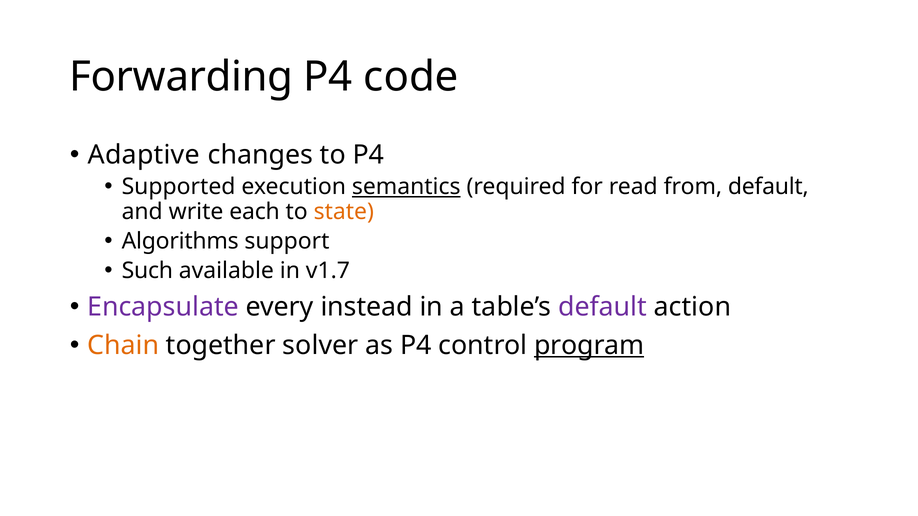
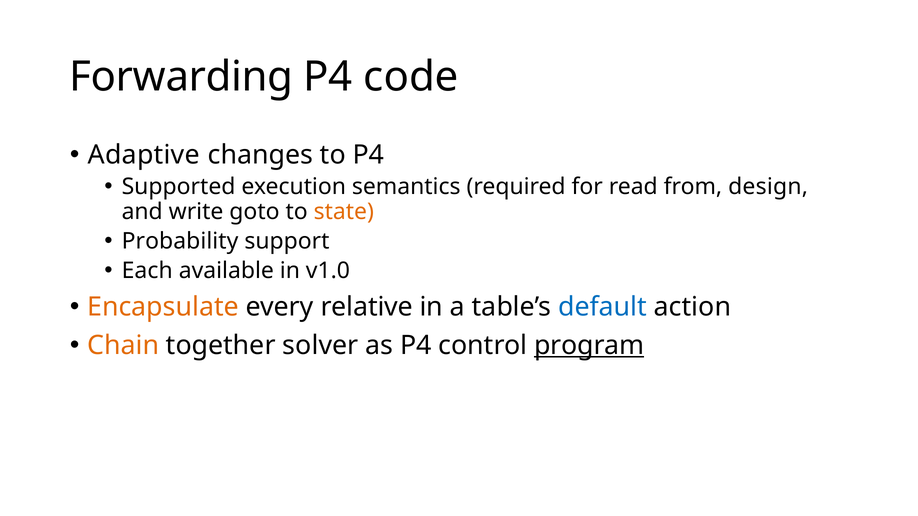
semantics underline: present -> none (406, 187)
from default: default -> design (768, 187)
each: each -> goto (254, 212)
Algorithms: Algorithms -> Probability (180, 241)
Such: Such -> Each (147, 271)
v1.7: v1.7 -> v1.0 (328, 271)
Encapsulate colour: purple -> orange (163, 307)
instead: instead -> relative (367, 307)
default colour: purple -> blue (603, 307)
